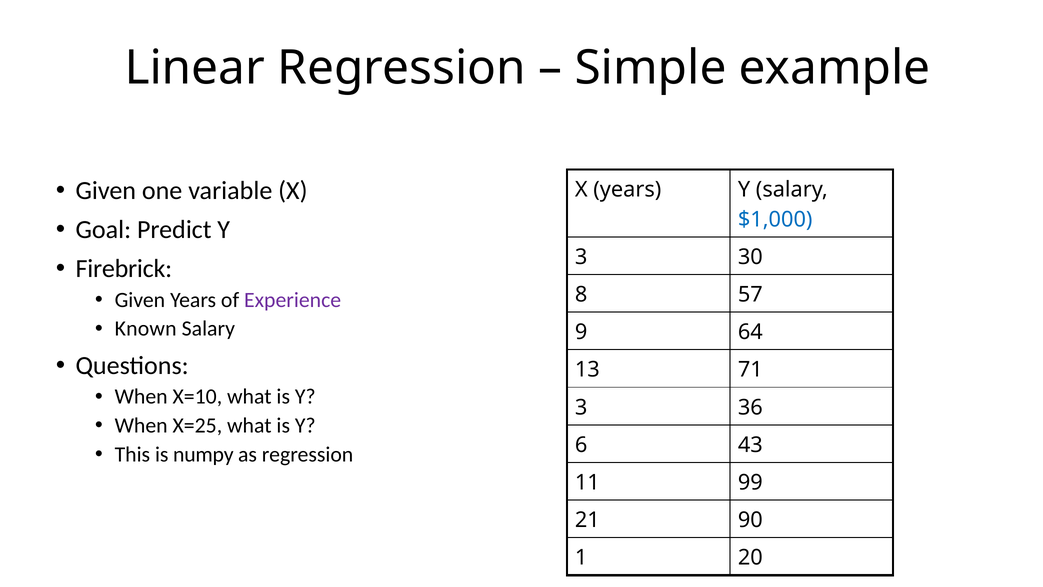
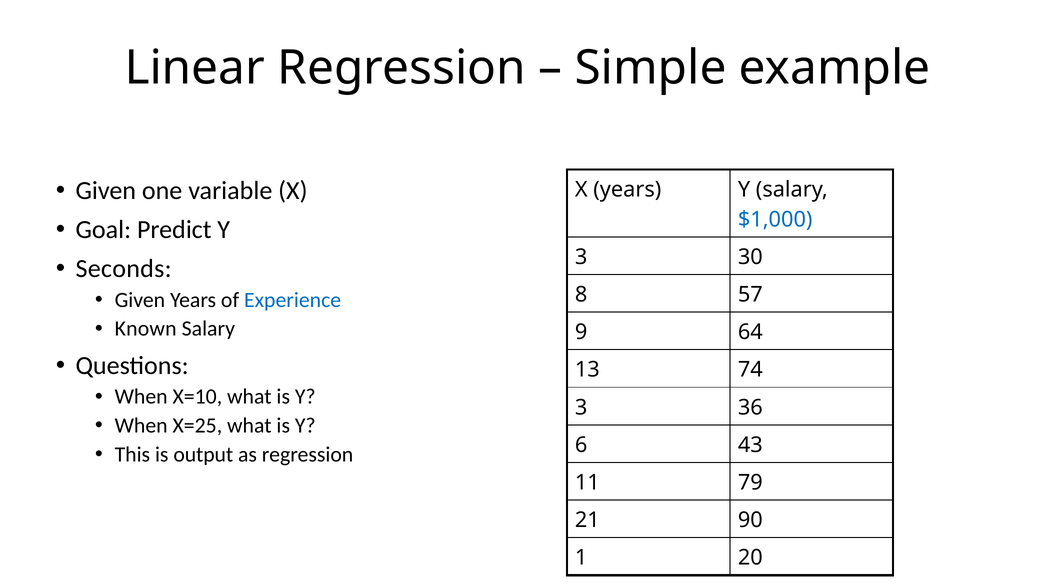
Firebrick: Firebrick -> Seconds (124, 269)
Experience colour: purple -> blue (293, 300)
71: 71 -> 74 (750, 370)
numpy: numpy -> output (203, 454)
99: 99 -> 79 (750, 482)
